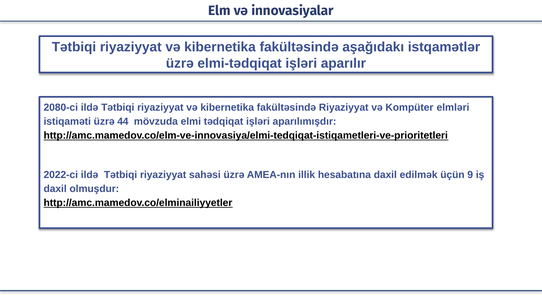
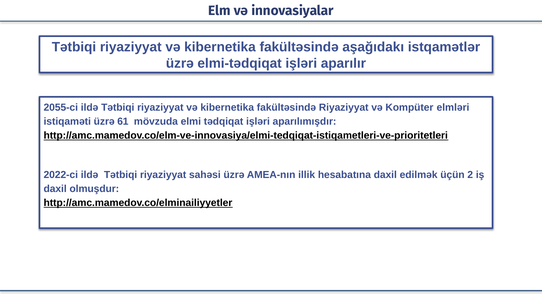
2080-ci: 2080-ci -> 2055-ci (61, 107)
44: 44 -> 61 (123, 121)
9: 9 -> 2 (470, 175)
